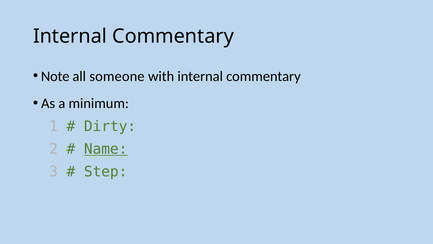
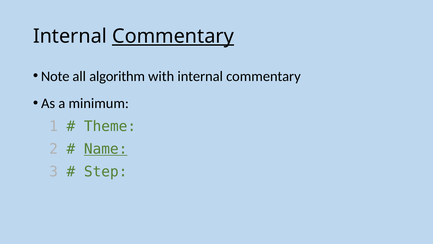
Commentary underline: none -> present (173, 36)
someone: someone -> algorithm (117, 76)
Dirty: Dirty -> Theme (110, 126)
